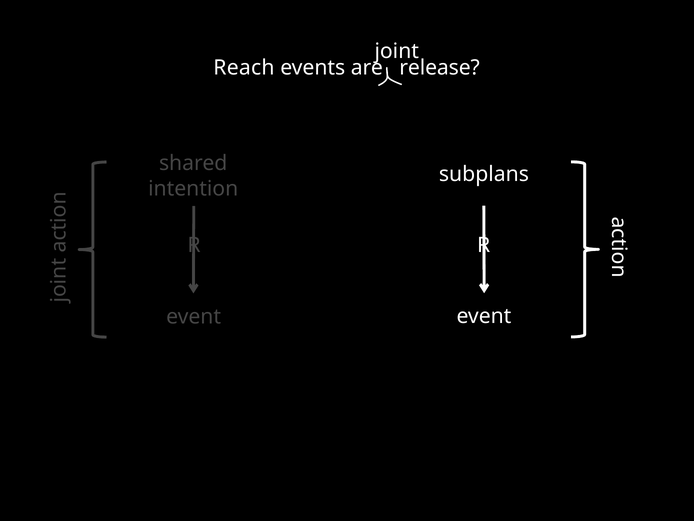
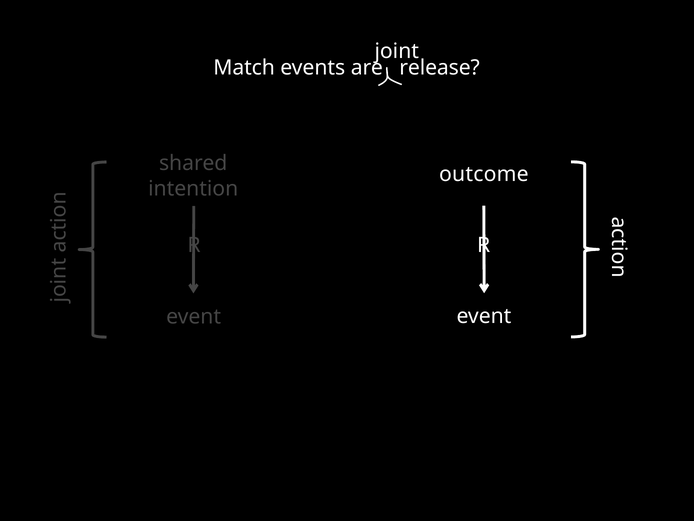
Reach: Reach -> Match (244, 68)
subplans: subplans -> outcome (484, 174)
